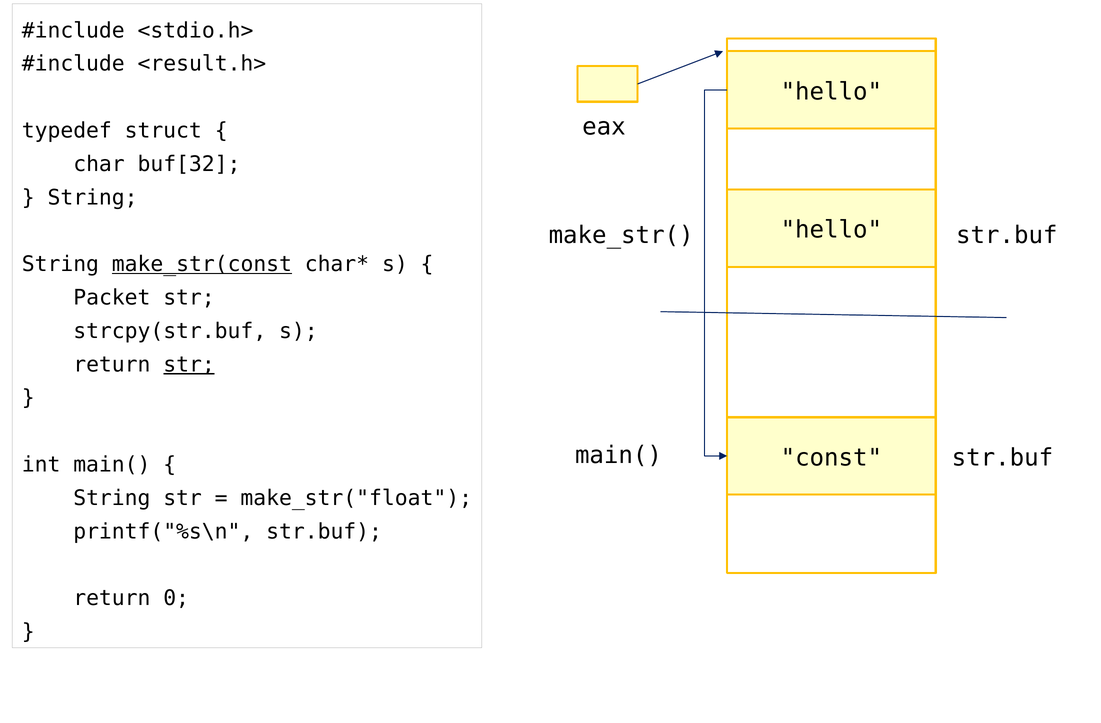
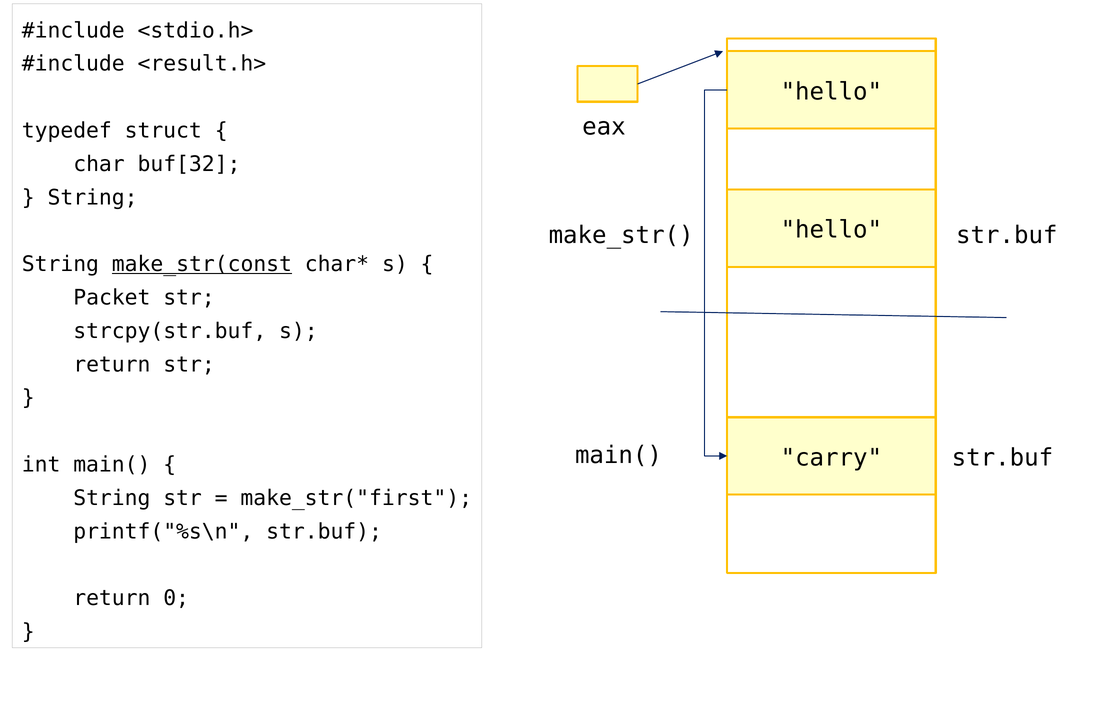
str underline: present -> none (189, 365)
const: const -> carry (831, 458)
make_str("float: make_str("float -> make_str("first (356, 498)
